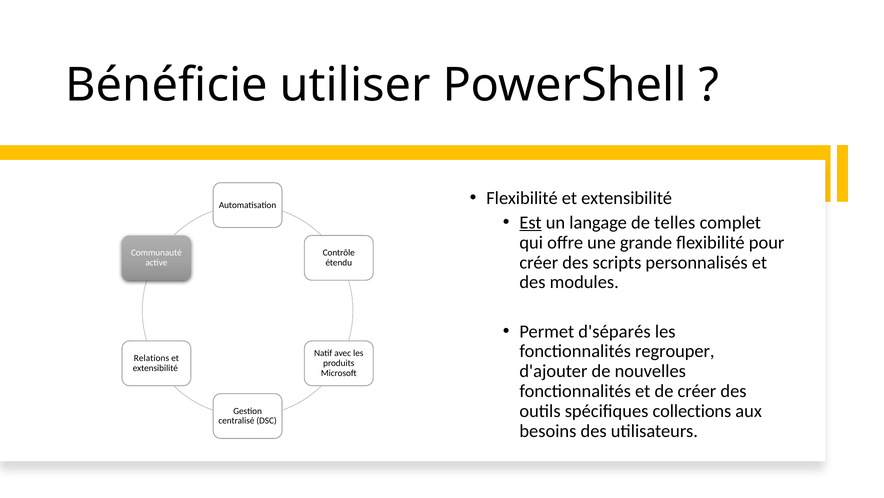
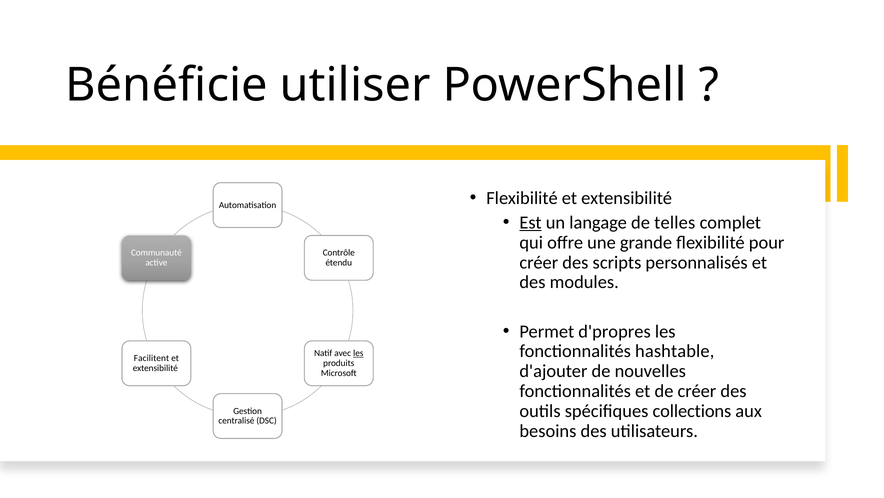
d'séparés: d'séparés -> d'propres (615, 331)
regrouper: regrouper -> hashtable (675, 351)
les underline: none -> present (358, 353)
Relations: Relations -> Facilitent (151, 358)
